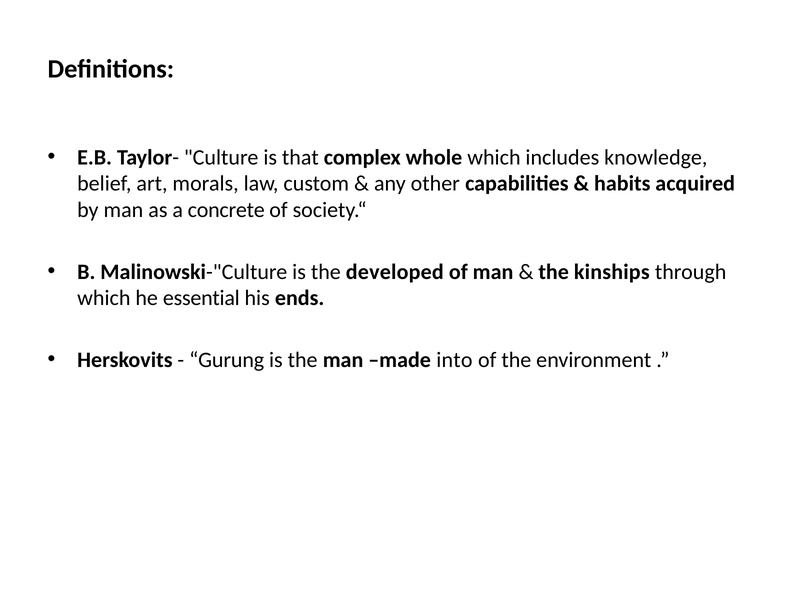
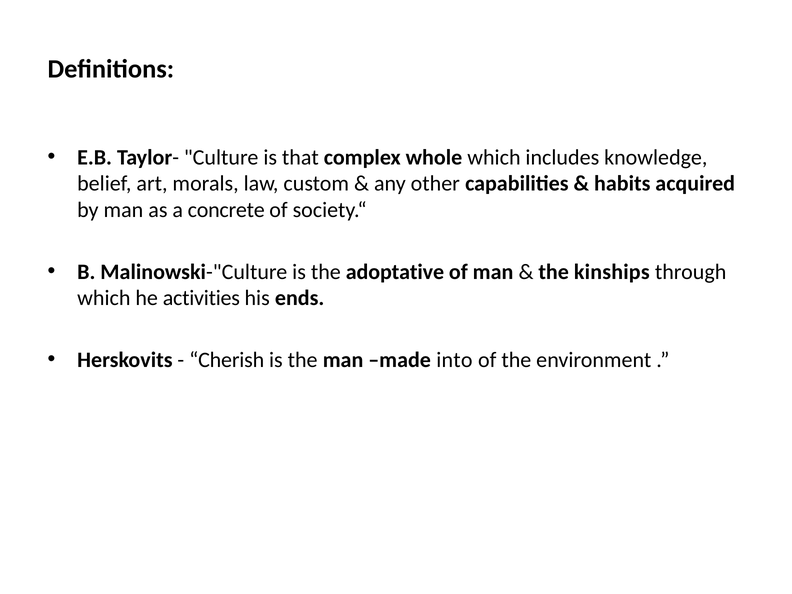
developed: developed -> adoptative (395, 272)
essential: essential -> activities (201, 298)
Gurung: Gurung -> Cherish (227, 360)
